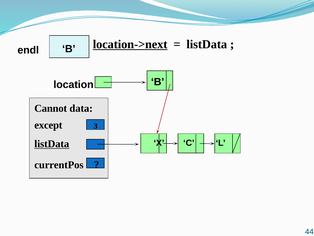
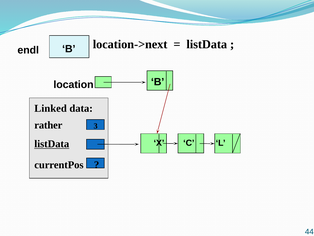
location->next underline: present -> none (130, 44)
Cannot: Cannot -> Linked (51, 108)
except: except -> rather (48, 125)
